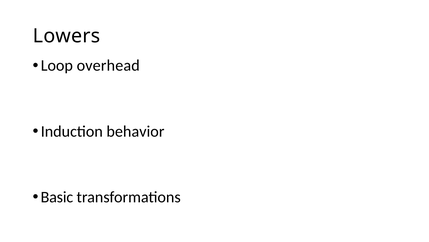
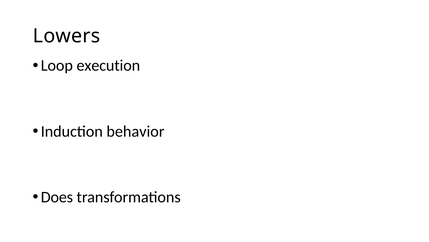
overhead: overhead -> execution (108, 65)
Basic: Basic -> Does (57, 197)
